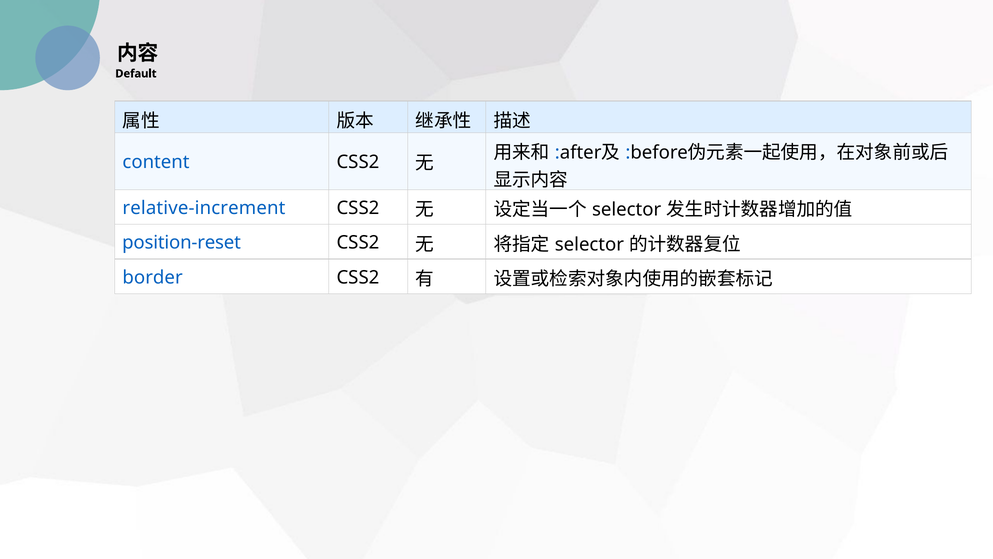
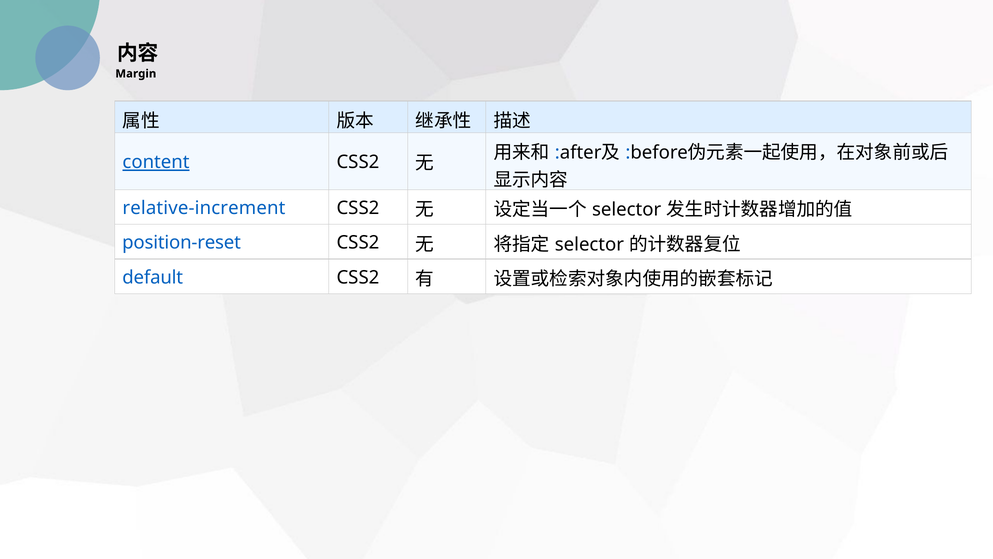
Default: Default -> Margin (136, 74)
content underline: none -> present (156, 162)
border: border -> default (153, 277)
